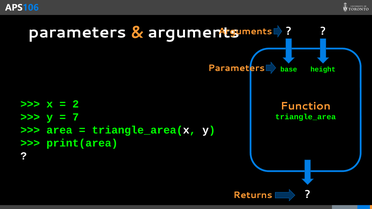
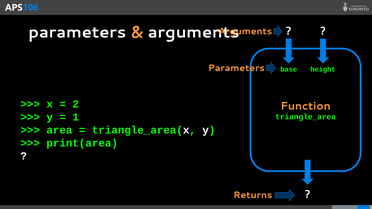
7: 7 -> 1 (76, 117)
